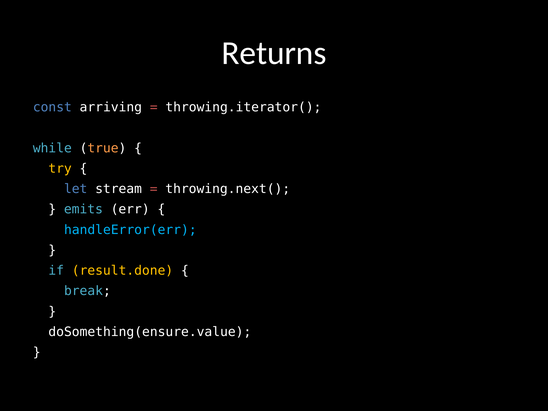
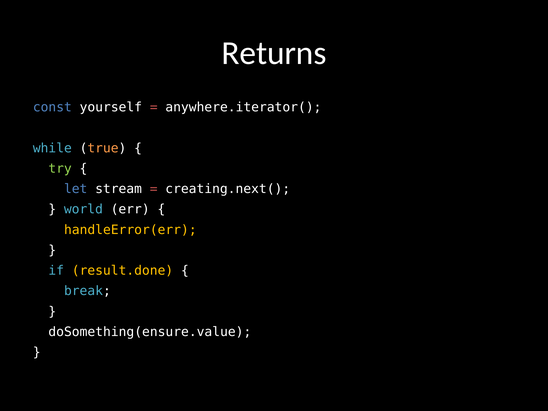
arriving: arriving -> yourself (111, 107)
throwing.iterator(: throwing.iterator( -> anywhere.iterator( (243, 107)
try colour: yellow -> light green (60, 169)
throwing.next(: throwing.next( -> creating.next( (228, 189)
emits: emits -> world (83, 209)
handleError(err colour: light blue -> yellow (130, 230)
